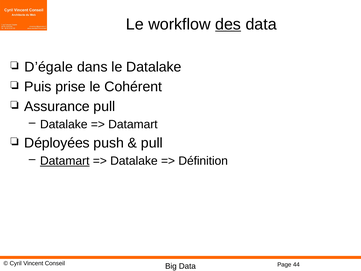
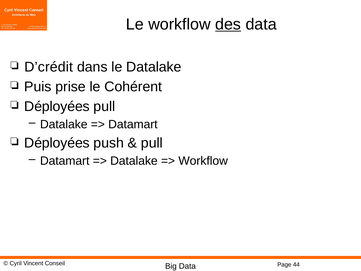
D’égale: D’égale -> D’crédit (49, 67)
Assurance: Assurance -> Déployées (57, 106)
Datamart underline: present -> none (65, 161)
Définition: Définition -> Workflow (203, 161)
